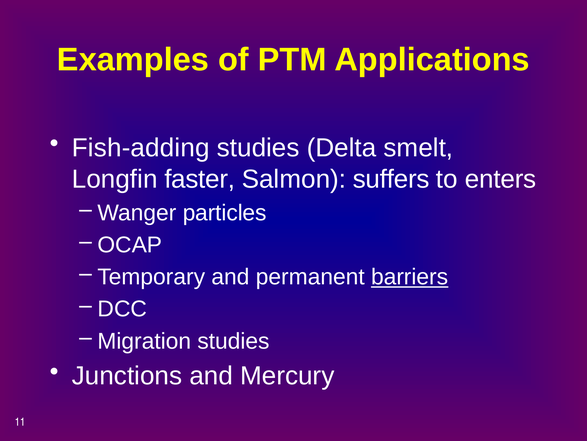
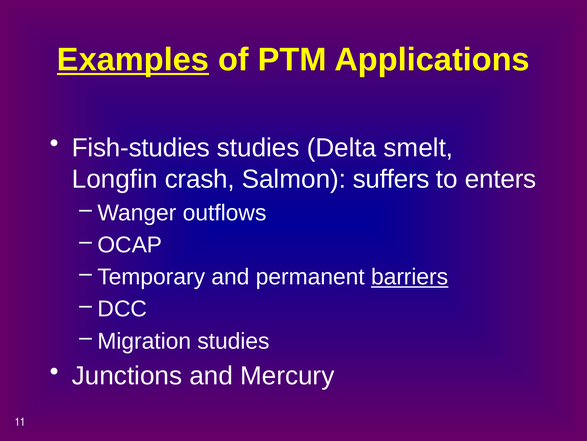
Examples underline: none -> present (133, 60)
Fish-adding: Fish-adding -> Fish-studies (141, 148)
faster: faster -> crash (200, 179)
particles: particles -> outflows (225, 213)
